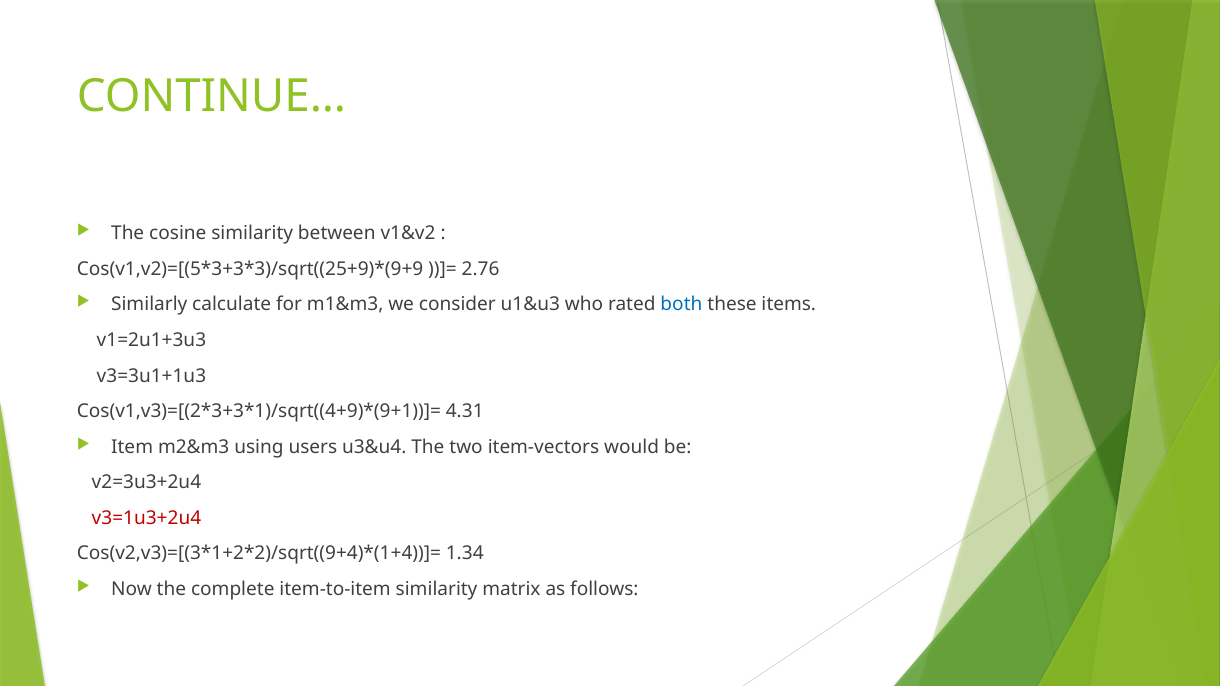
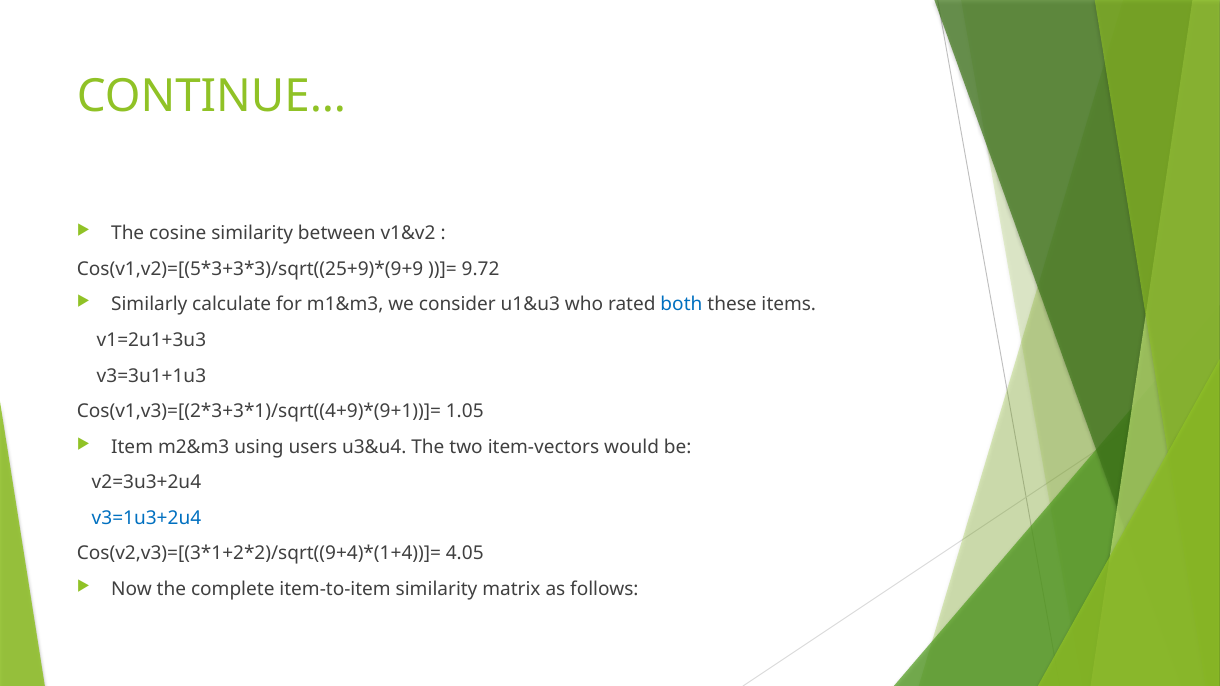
2.76: 2.76 -> 9.72 (481, 269)
4.31: 4.31 -> 1.05 (465, 412)
v3=1u3+2u4 colour: red -> blue (146, 518)
1.34: 1.34 -> 4.05 (465, 554)
